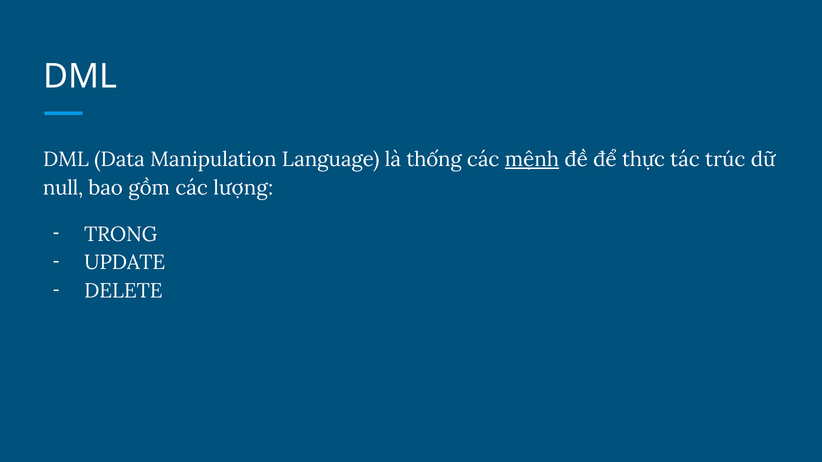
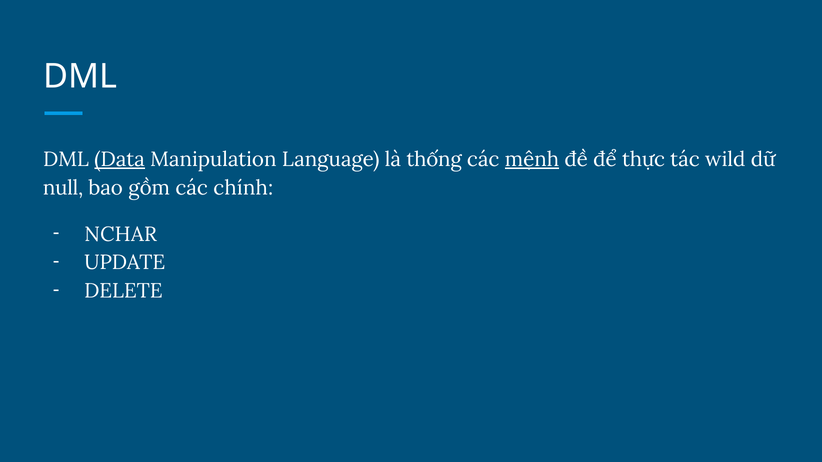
Data underline: none -> present (120, 160)
trúc: trúc -> wild (725, 160)
lượng: lượng -> chính (243, 188)
TRONG: TRONG -> NCHAR (121, 235)
